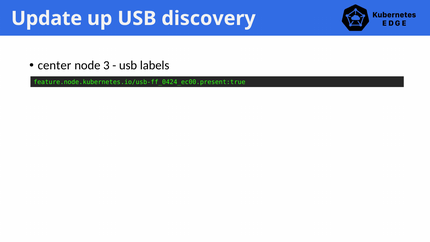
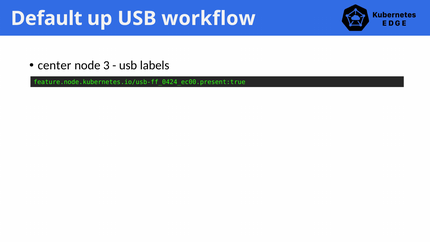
Update: Update -> Default (47, 18)
discovery: discovery -> workflow (208, 18)
